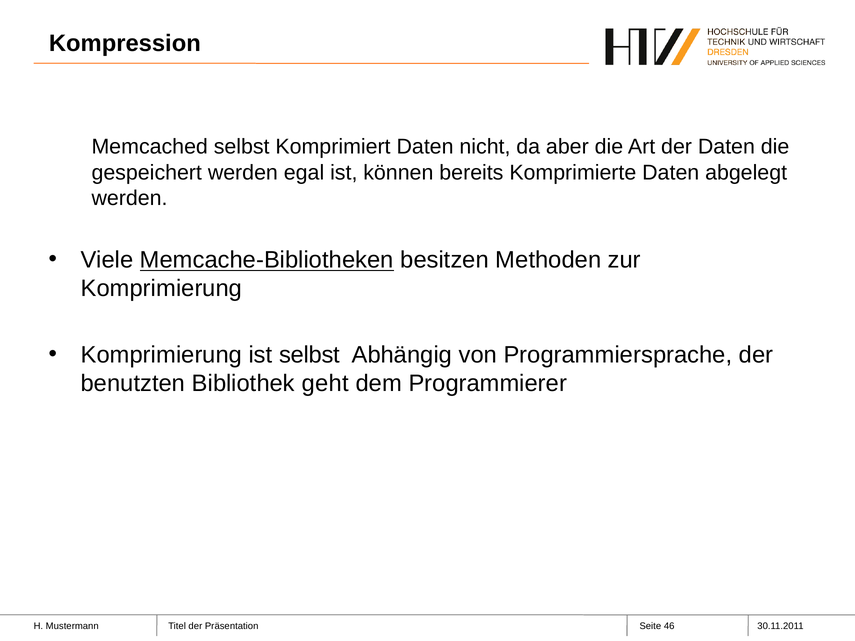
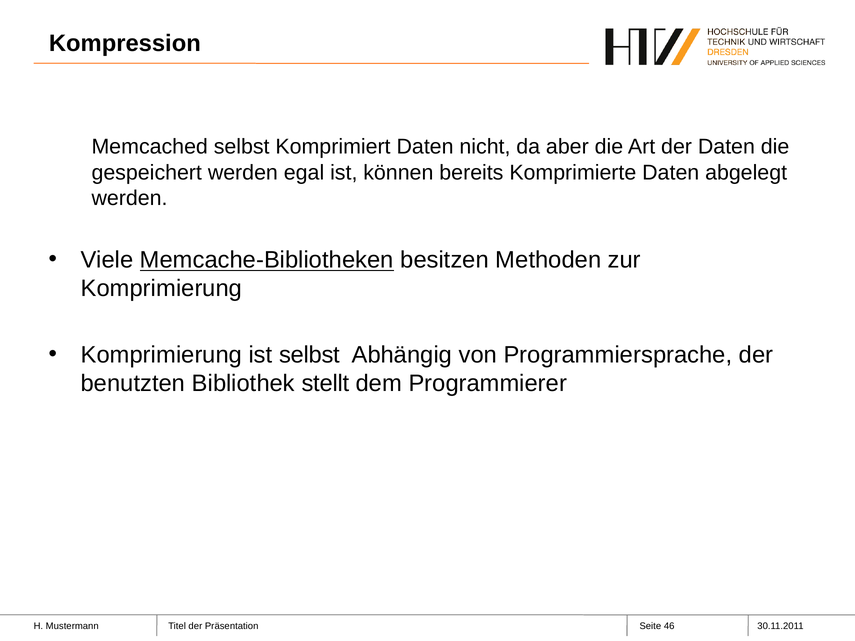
geht: geht -> stellt (325, 384)
